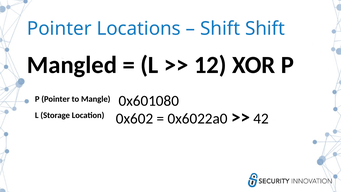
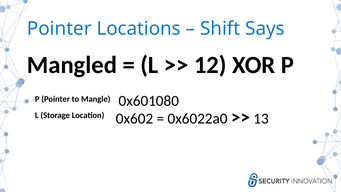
Shift Shift: Shift -> Says (265, 29)
42: 42 -> 13 (261, 119)
